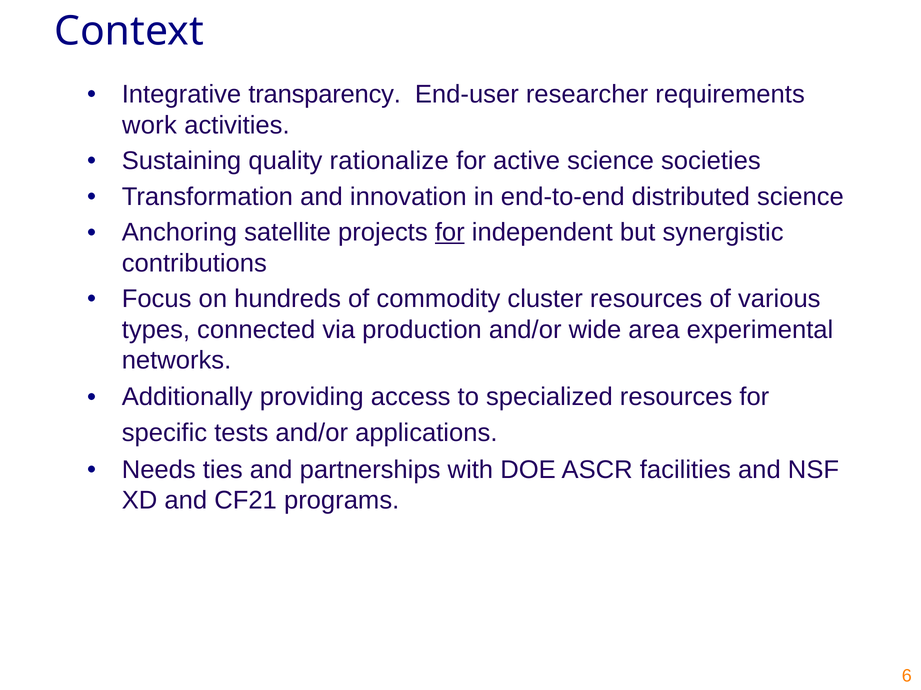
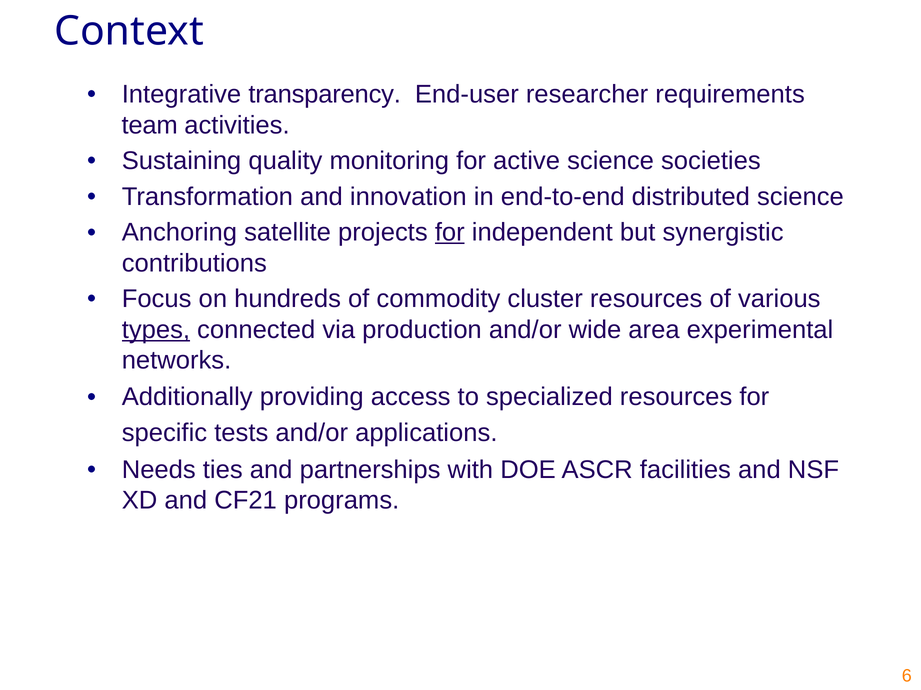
work: work -> team (150, 125)
rationalize: rationalize -> monitoring (389, 161)
types underline: none -> present (156, 330)
